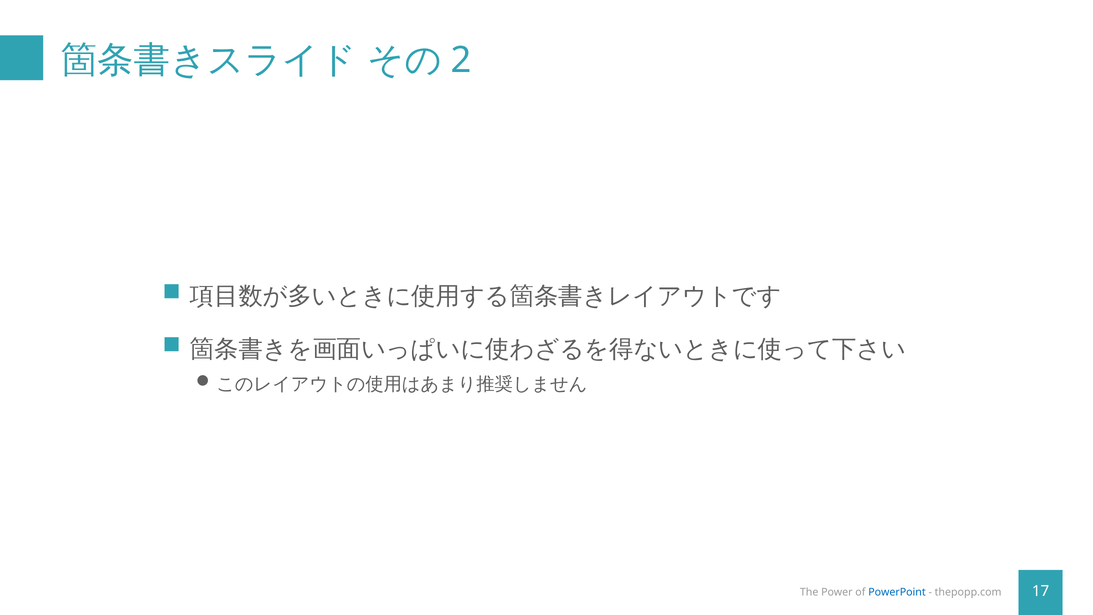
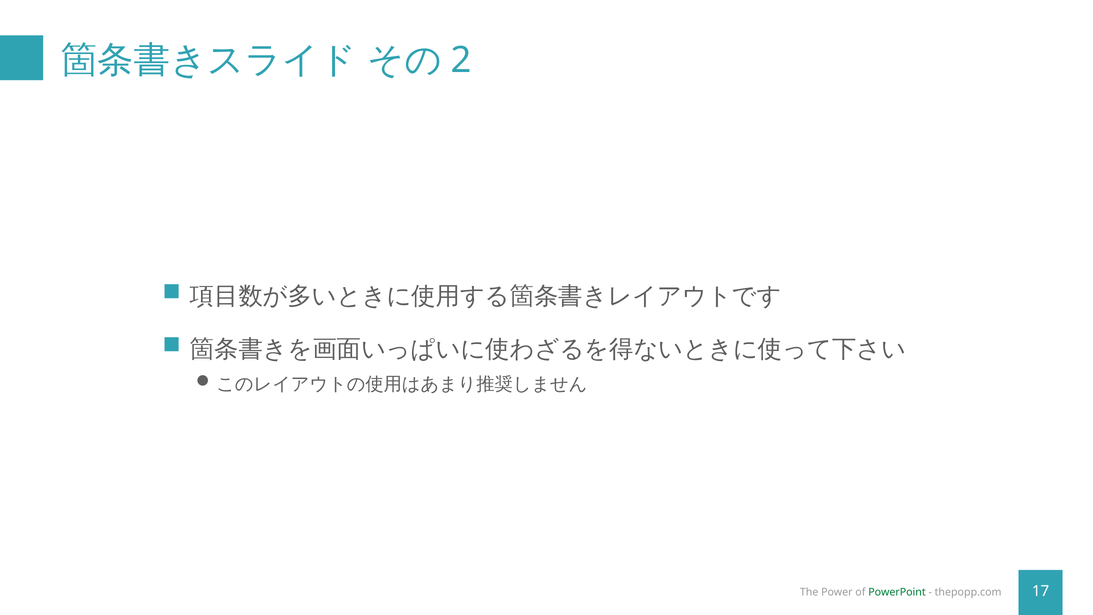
PowerPoint colour: blue -> green (897, 592)
